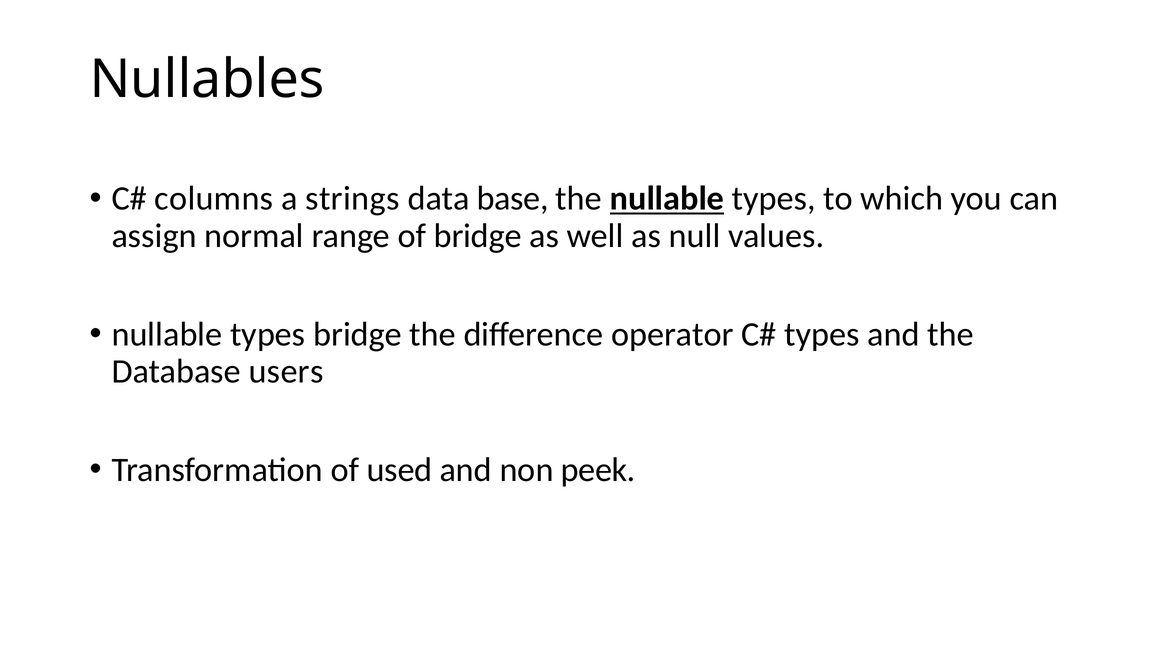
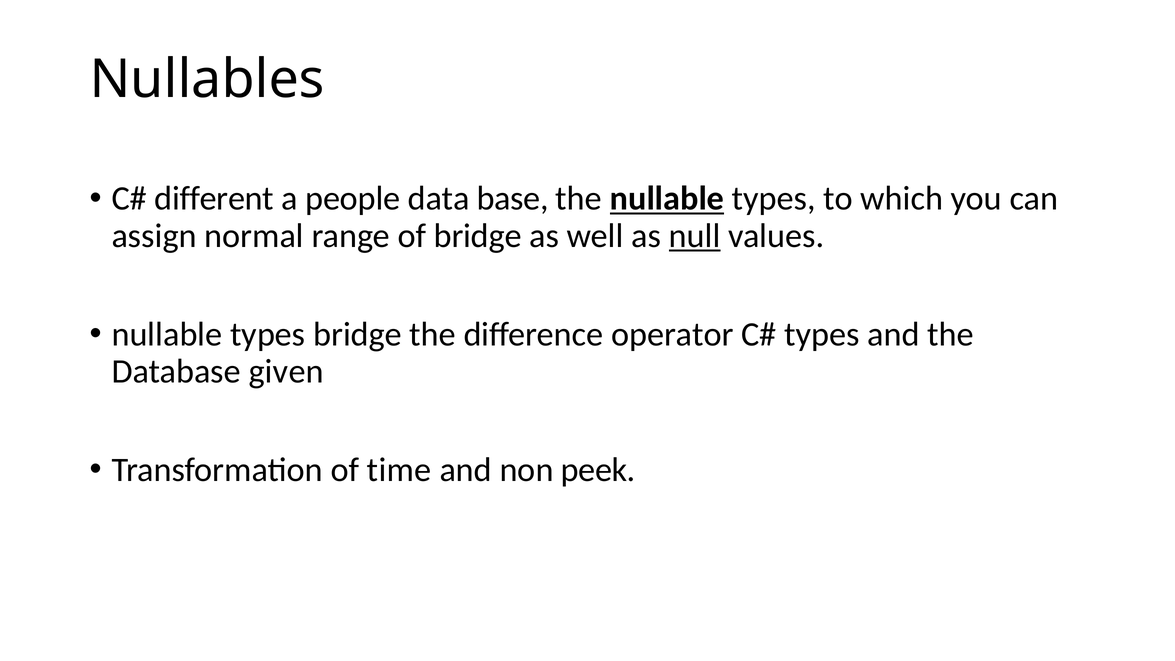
columns: columns -> different (214, 199)
strings: strings -> people (353, 199)
null underline: none -> present (695, 236)
users: users -> given (286, 371)
used: used -> time (399, 470)
